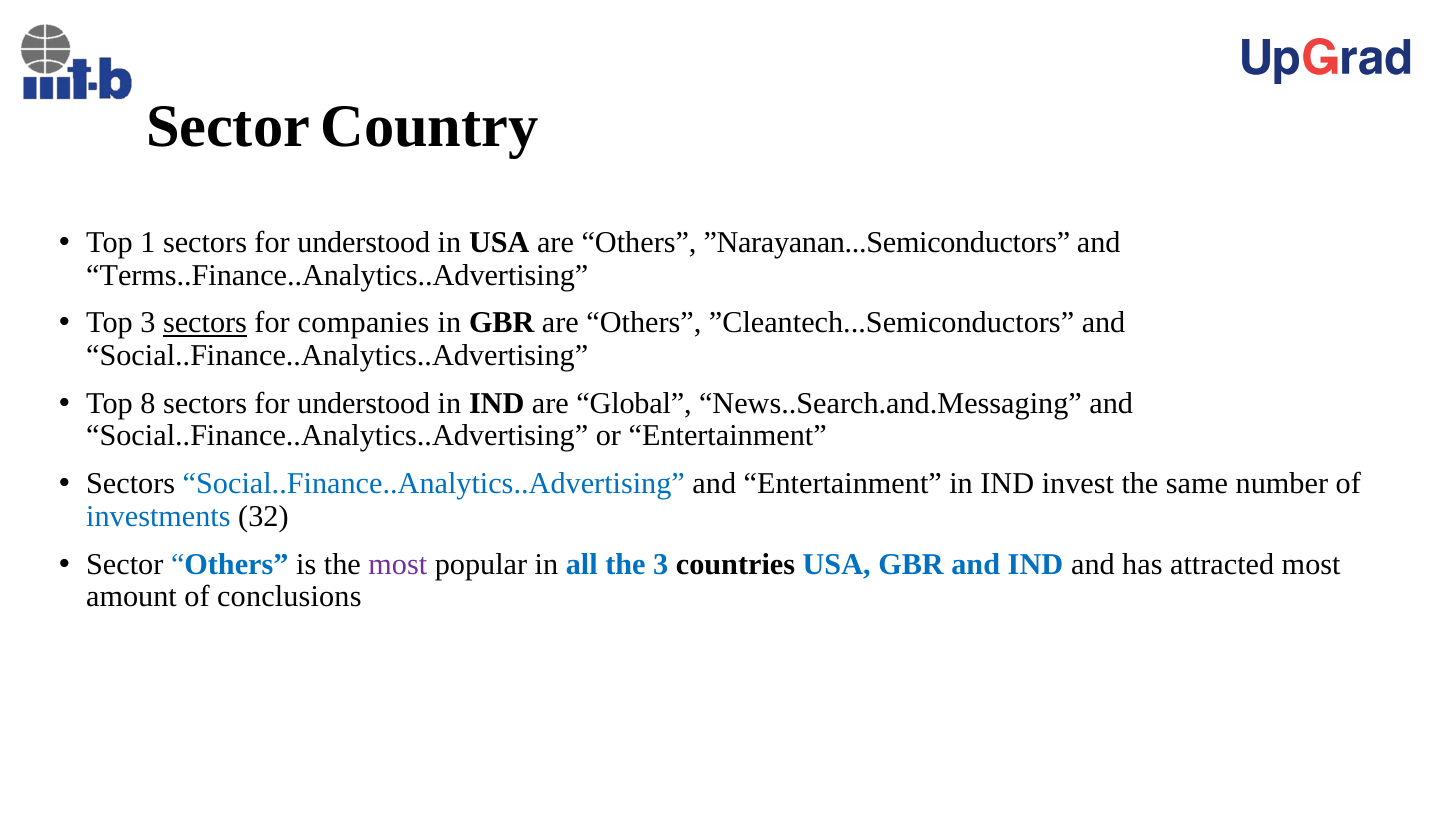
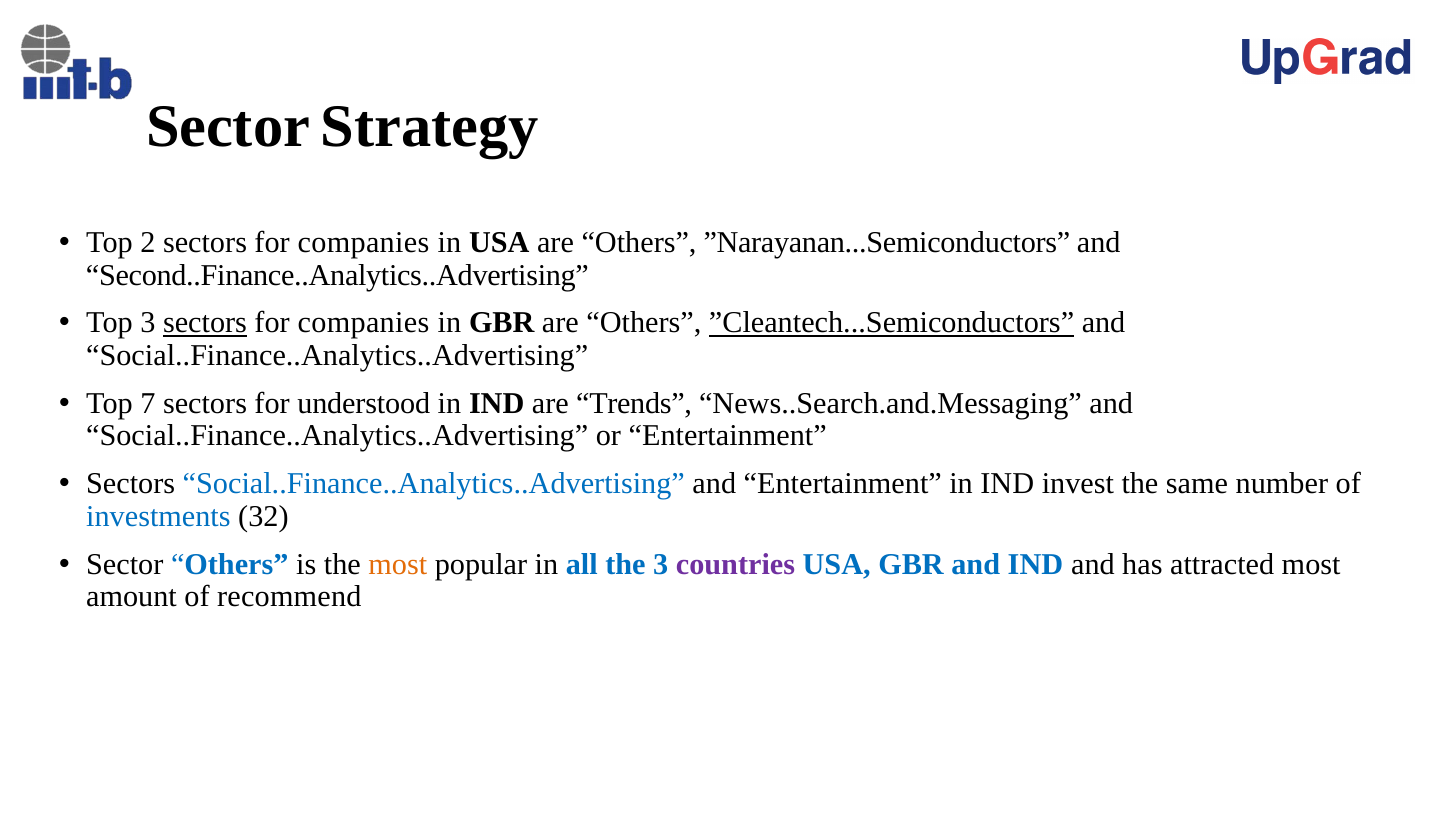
Country: Country -> Strategy (430, 127)
1: 1 -> 2 (148, 242)
understood: understood -> companies (363, 242)
Terms..Finance..Analytics..Advertising: Terms..Finance..Analytics..Advertising -> Second..Finance..Analytics..Advertising (337, 275)
”Cleantech...Semiconductors underline: none -> present (892, 323)
8: 8 -> 7 (148, 403)
Global: Global -> Trends (634, 403)
most colour: purple -> orange (398, 564)
countries colour: black -> purple (735, 564)
conclusions: conclusions -> recommend (289, 597)
